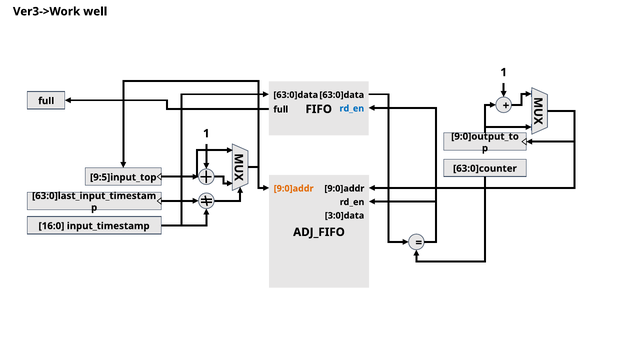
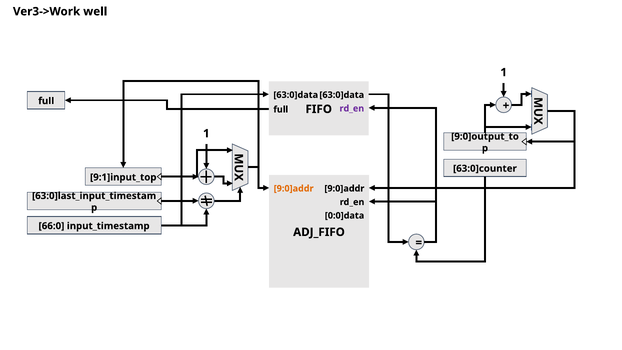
rd_en colour: blue -> purple (352, 108)
9:5]input_top: 9:5]input_top -> 9:1]input_top (123, 177)
3:0]data: 3:0]data -> 0:0]data (345, 216)
16:0: 16:0 -> 66:0 (51, 226)
